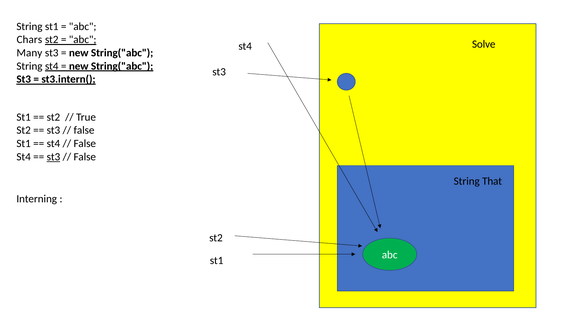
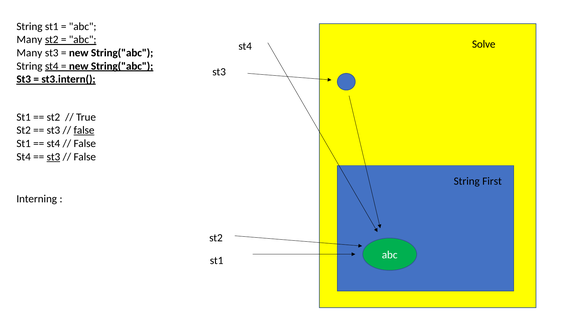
Chars: Chars -> Many (29, 40)
false underline: none -> present (84, 130)
That: That -> First (492, 181)
